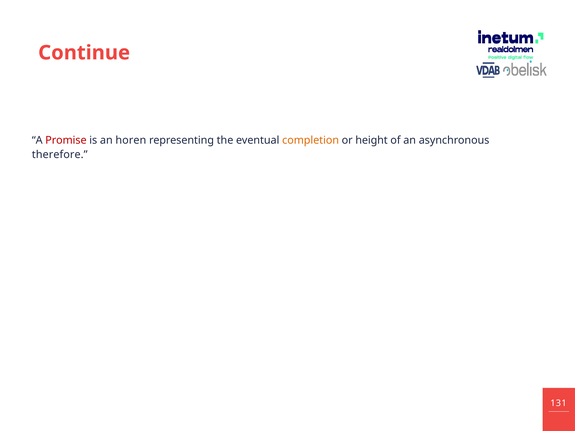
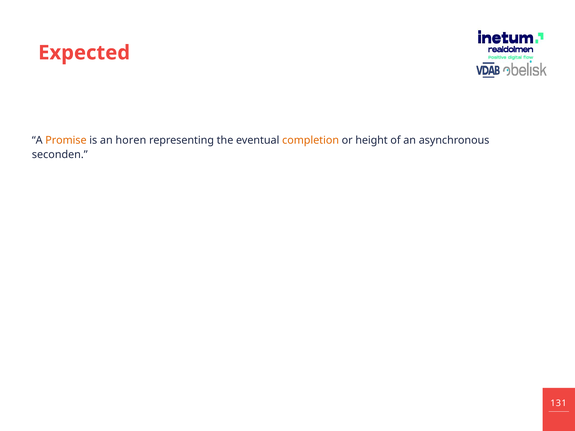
Continue: Continue -> Expected (84, 53)
Promise colour: red -> orange (66, 140)
therefore: therefore -> seconden (60, 155)
